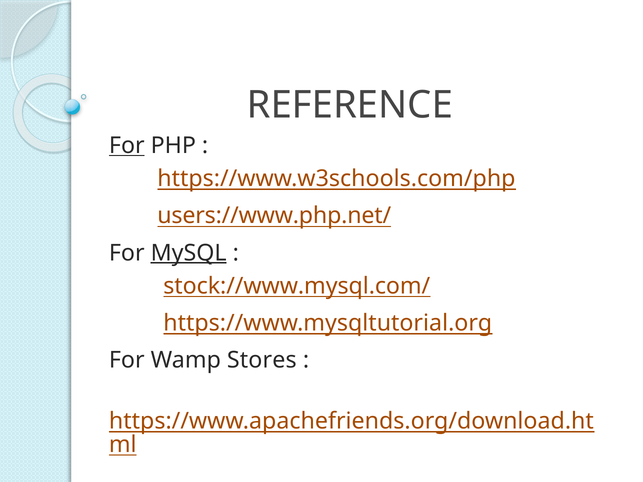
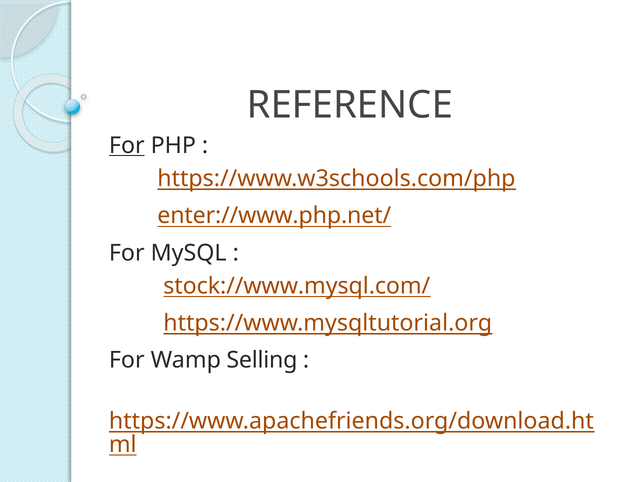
users://www.php.net/: users://www.php.net/ -> enter://www.php.net/ (274, 216)
MySQL underline: present -> none (189, 253)
Stores: Stores -> Selling (262, 360)
